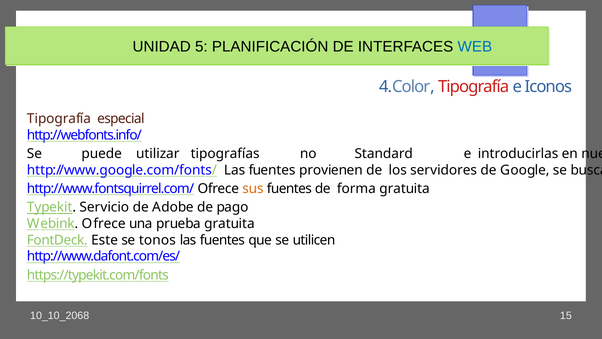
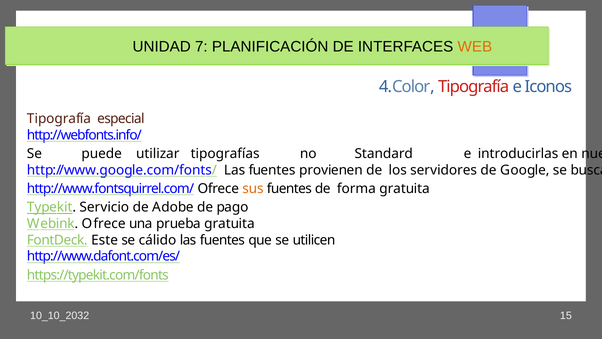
5: 5 -> 7 (201, 47)
WEB colour: blue -> orange (475, 47)
tonos: tonos -> cálido (157, 240)
10_10_2068: 10_10_2068 -> 10_10_2032 (60, 316)
